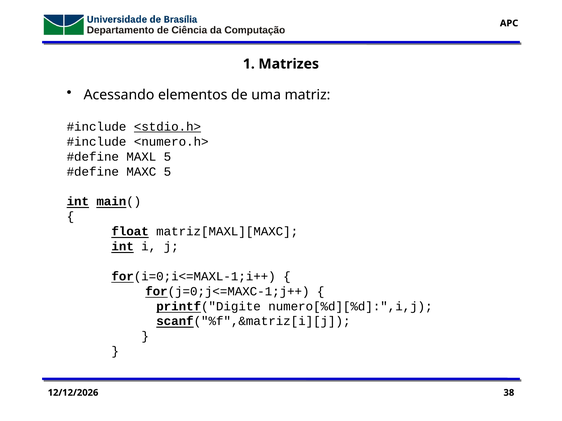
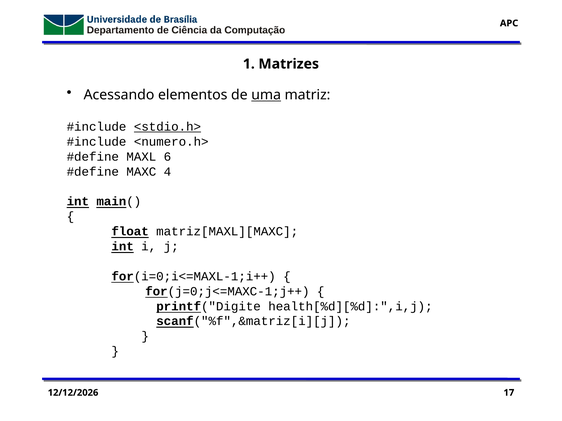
uma underline: none -> present (266, 95)
MAXL 5: 5 -> 6 (167, 157)
MAXC 5: 5 -> 4 (167, 172)
numero[%d][%d]:",i,j: numero[%d][%d]:",i,j -> health[%d][%d]:",i,j (350, 307)
38: 38 -> 17 (509, 393)
